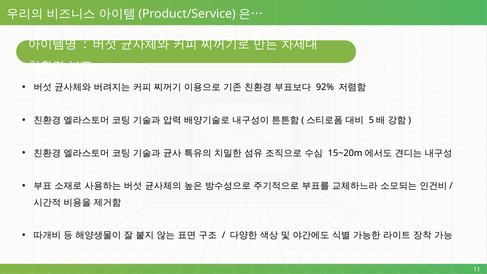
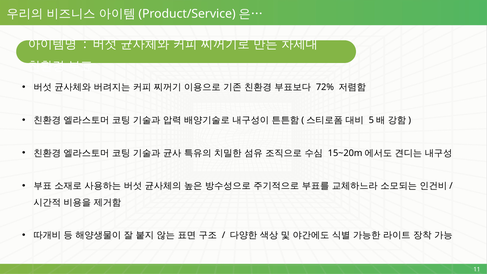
92%: 92% -> 72% (325, 87)
